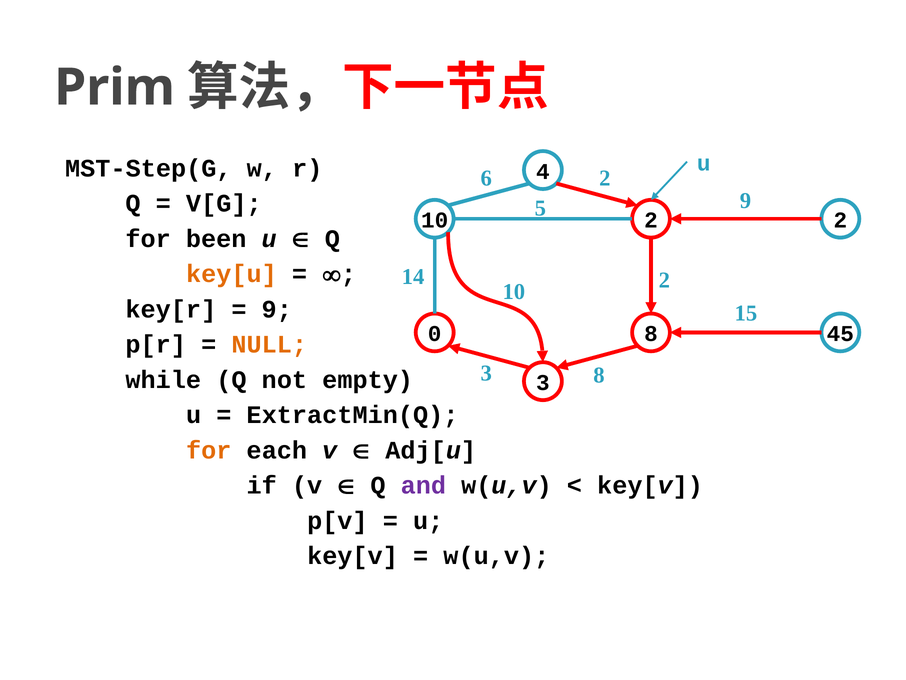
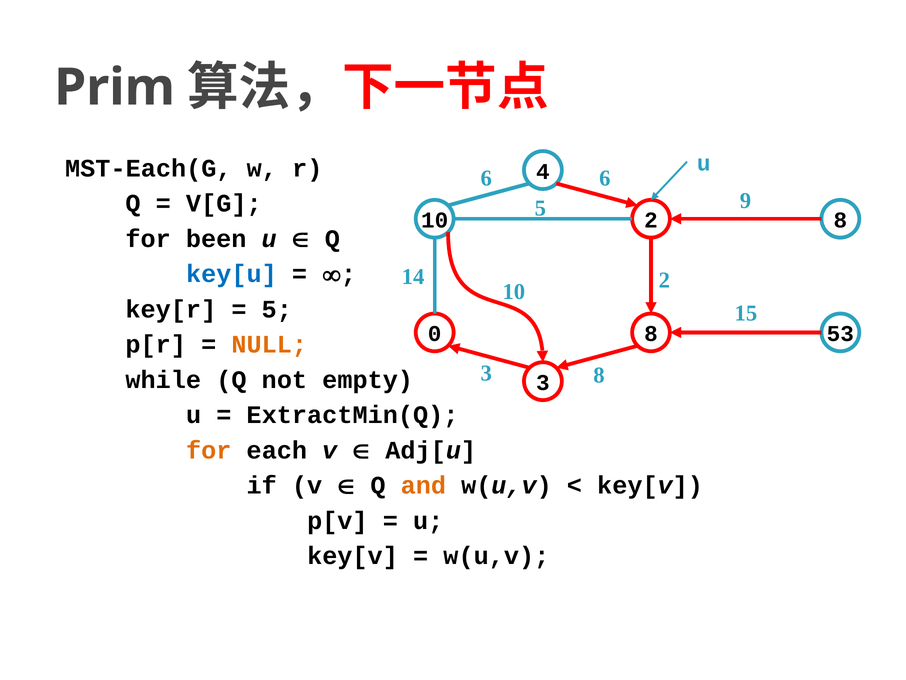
MST-Step(G: MST-Step(G -> MST-Each(G (148, 168)
6 2: 2 -> 6 (605, 178)
2 2: 2 -> 8 (840, 220)
key[u colour: orange -> blue (231, 274)
9: 9 -> 5 (277, 309)
45: 45 -> 53 (840, 334)
and colour: purple -> orange (423, 485)
